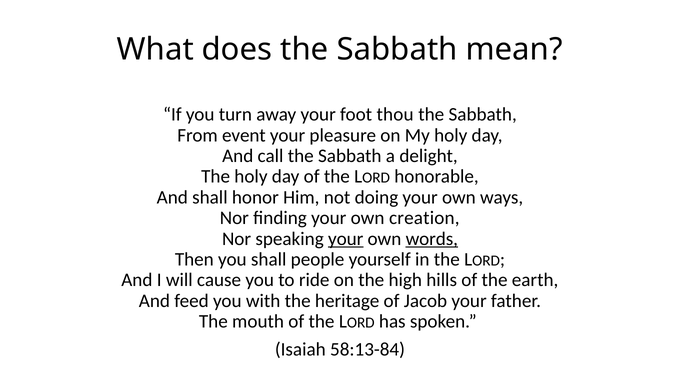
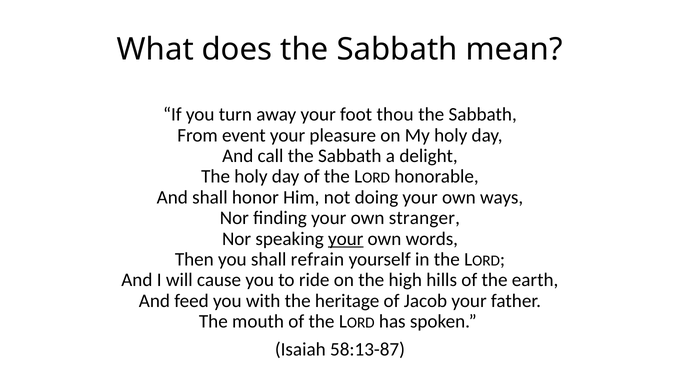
creation: creation -> stranger (424, 218)
words underline: present -> none (432, 238)
people: people -> refrain (317, 259)
58:13-84: 58:13-84 -> 58:13-87 (368, 349)
